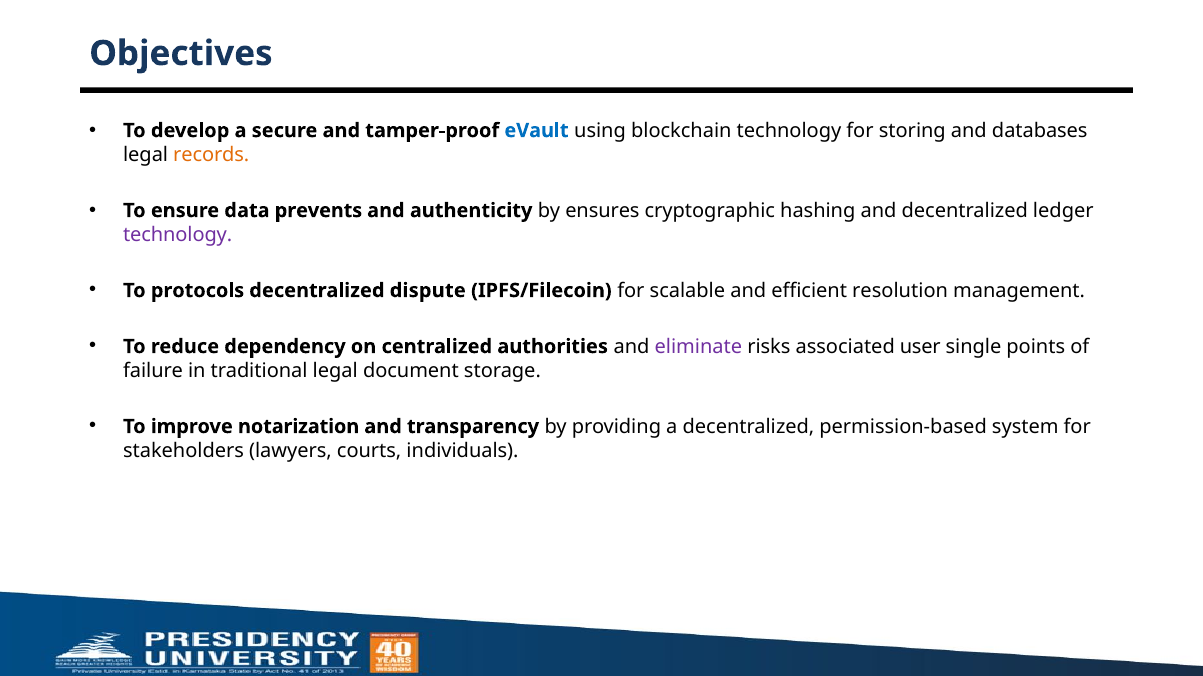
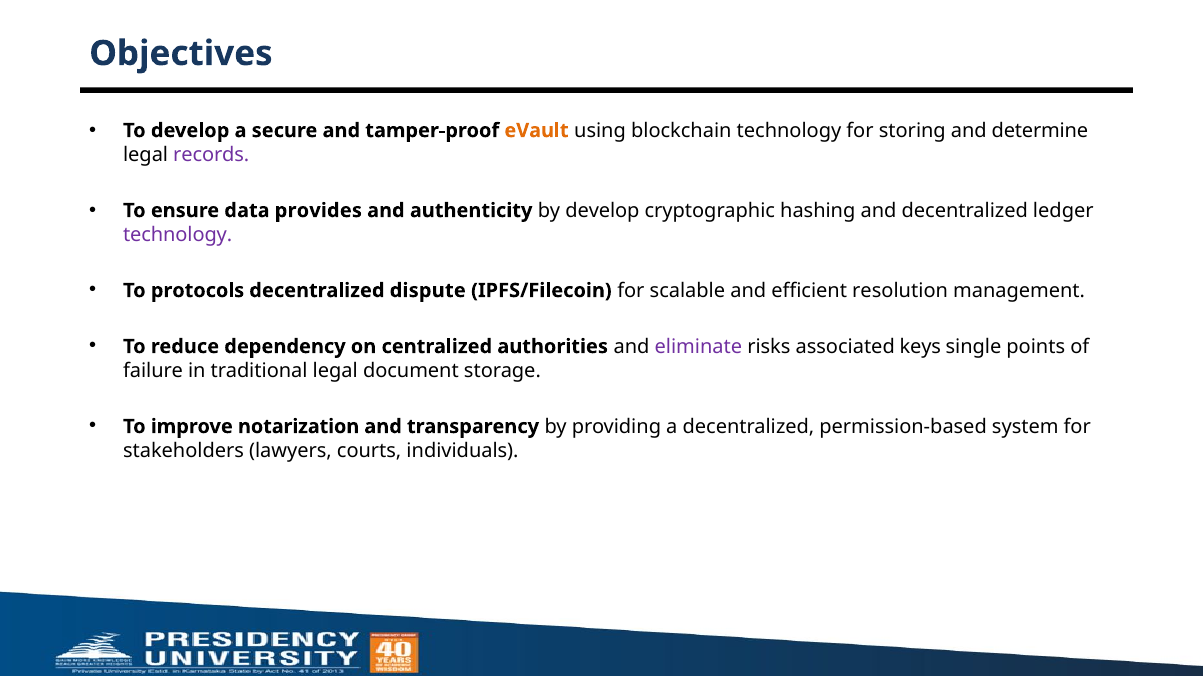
eVault colour: blue -> orange (536, 131)
databases: databases -> determine (1040, 131)
records colour: orange -> purple (211, 155)
prevents: prevents -> provides (318, 211)
by ensures: ensures -> develop (602, 211)
user: user -> keys (920, 347)
